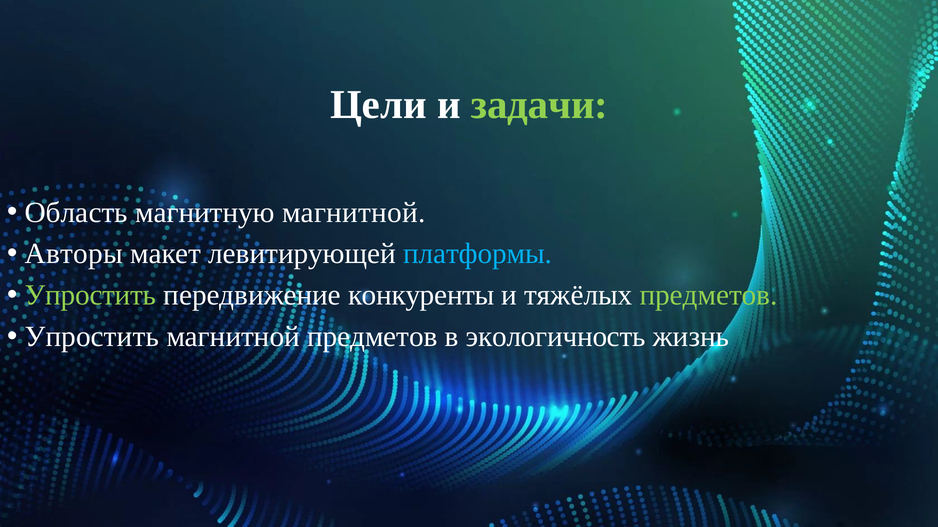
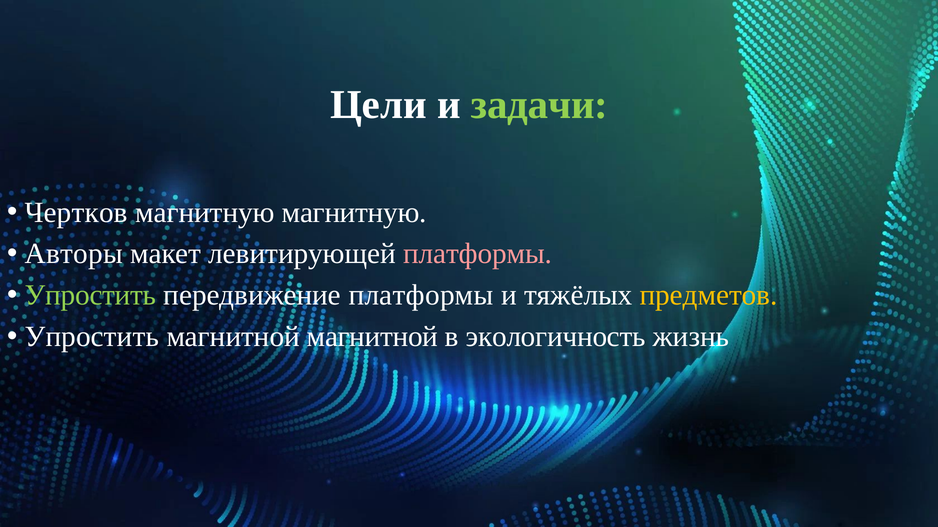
Область: Область -> Чертков (76, 213)
магнитную магнитной: магнитной -> магнитную (354, 213)
платформы colour: light blue -> pink (478, 254)
передвижение конкуренты: конкуренты -> платформы (421, 296)
предметов colour: light green -> yellow (709, 296)
магнитной предметов: предметов -> магнитной (372, 337)
